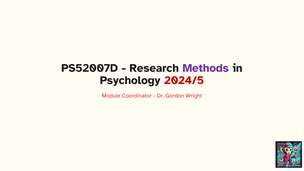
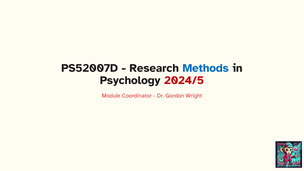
Methods colour: purple -> blue (206, 68)
